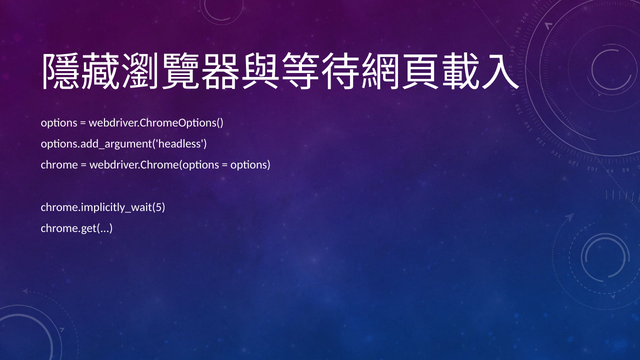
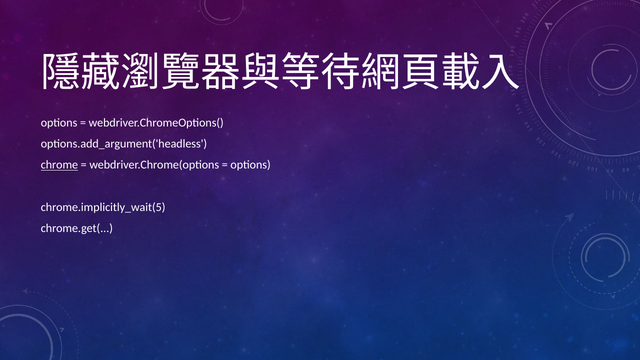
chrome underline: none -> present (59, 165)
